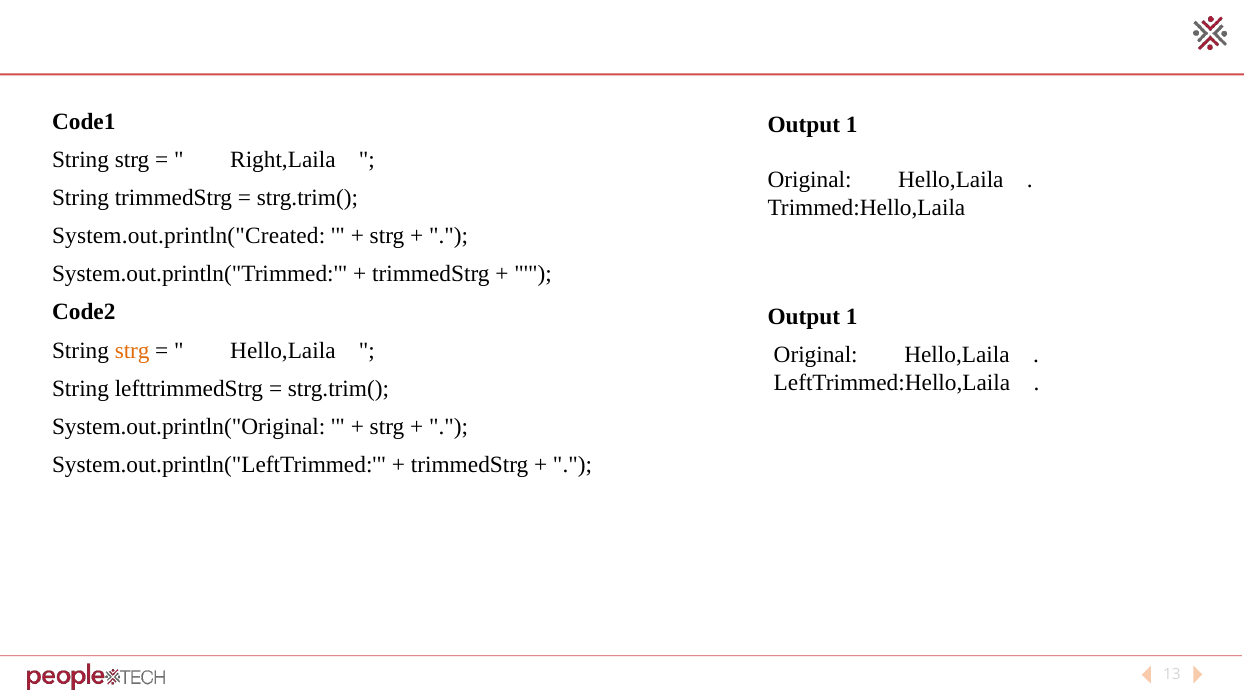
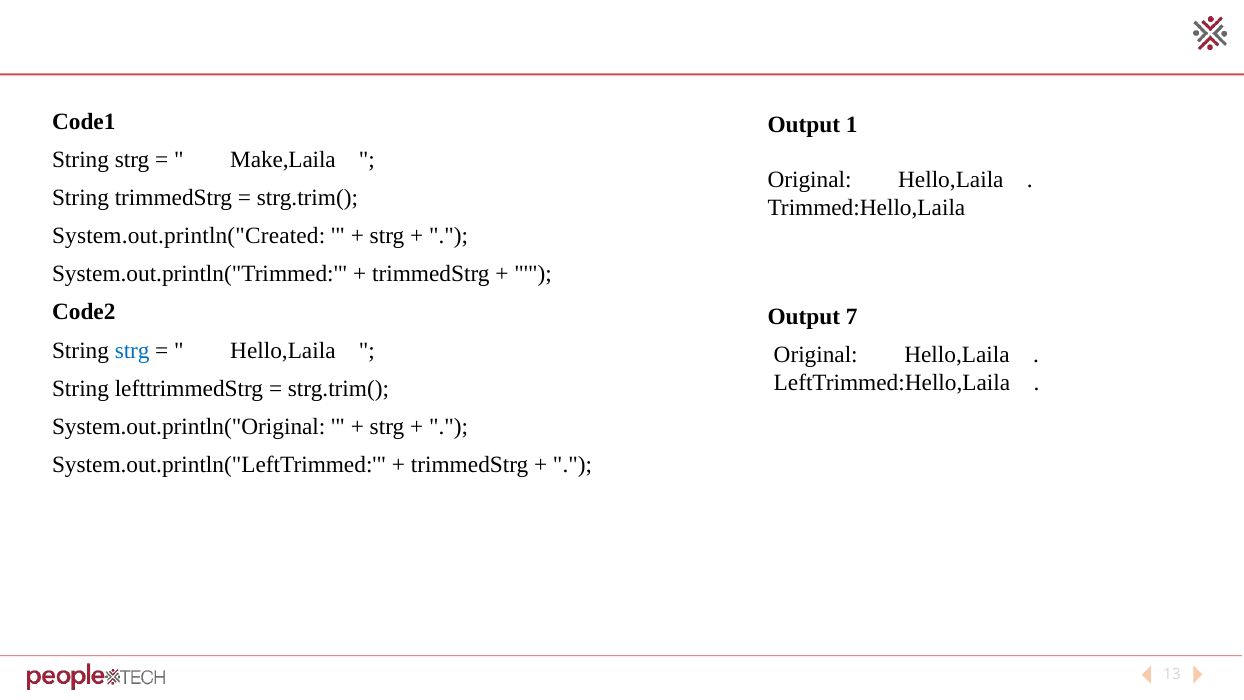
Right,Laila: Right,Laila -> Make,Laila (283, 159)
1: 1 -> 7 (852, 317)
strg colour: orange -> blue (132, 350)
